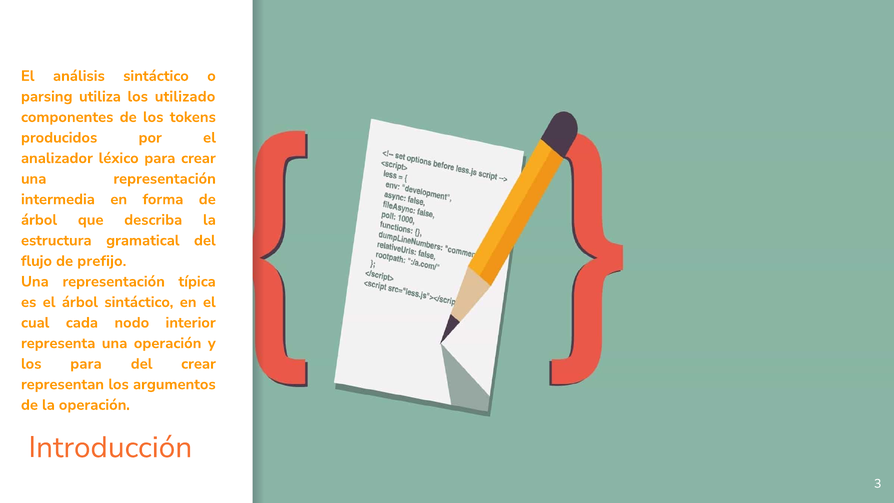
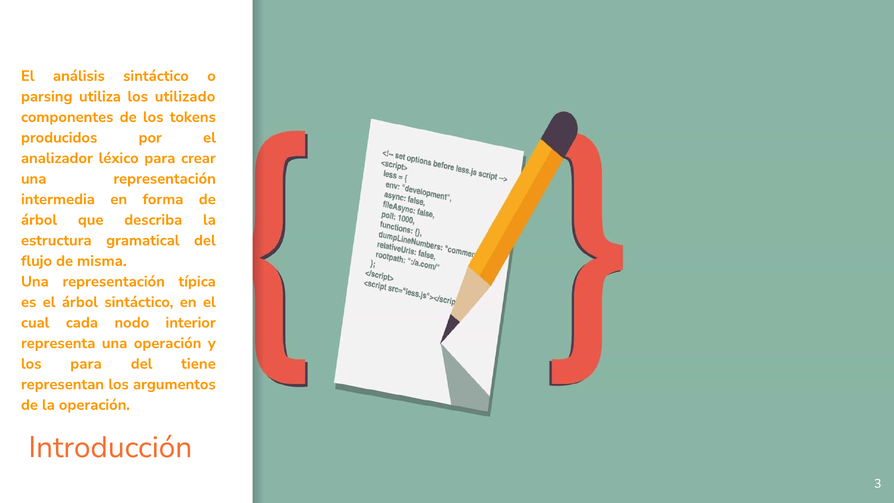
prefijo: prefijo -> misma (102, 261)
del crear: crear -> tiene (198, 364)
